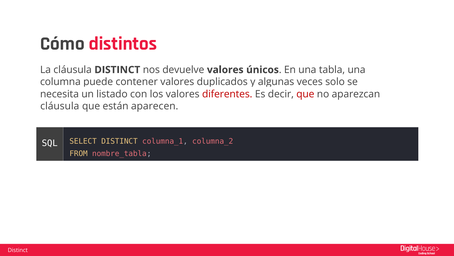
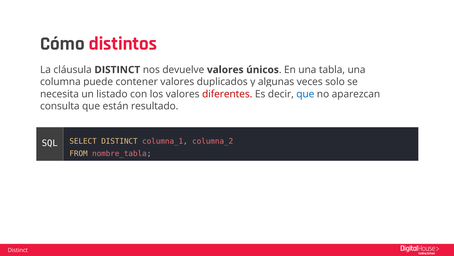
que colour: red -> blue (305, 94)
cláusula: cláusula -> consulta (60, 106)
aparecen: aparecen -> resultado (155, 106)
